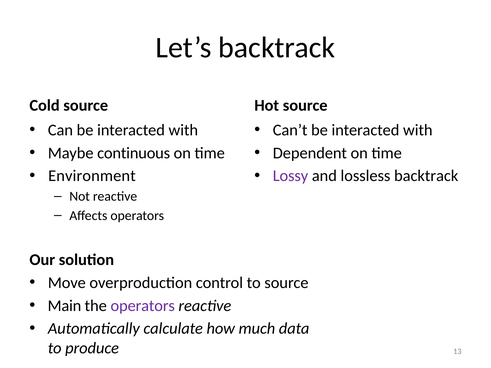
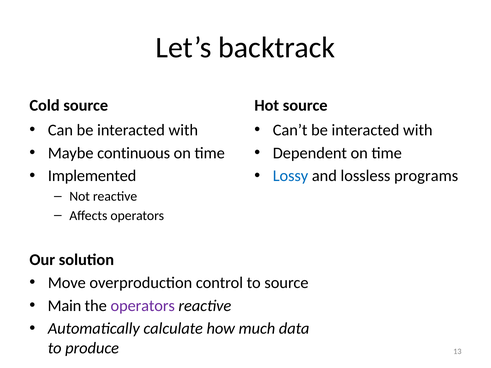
Environment: Environment -> Implemented (92, 176)
Lossy colour: purple -> blue (290, 176)
lossless backtrack: backtrack -> programs (426, 176)
